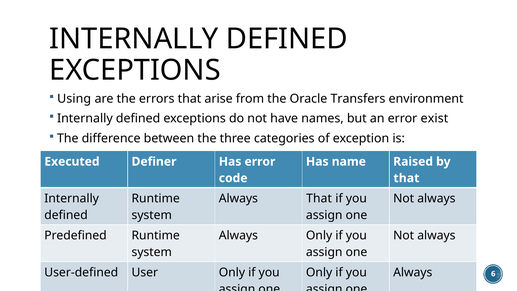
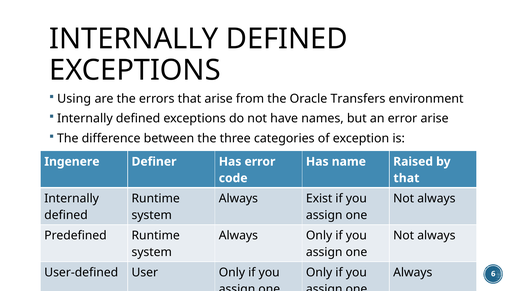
error exist: exist -> arise (435, 118)
Executed: Executed -> Ingenere (72, 161)
Always That: That -> Exist (319, 198)
